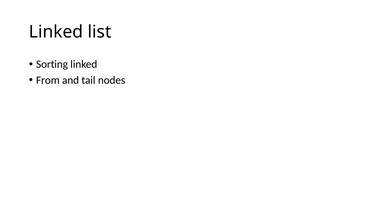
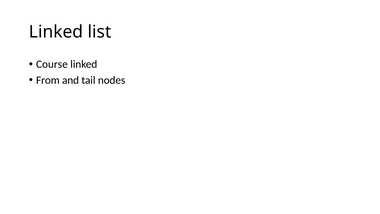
Sorting: Sorting -> Course (52, 64)
